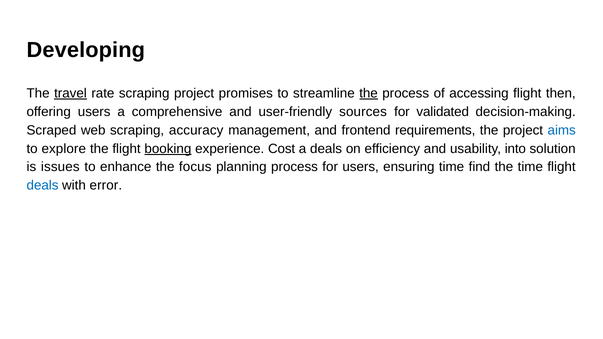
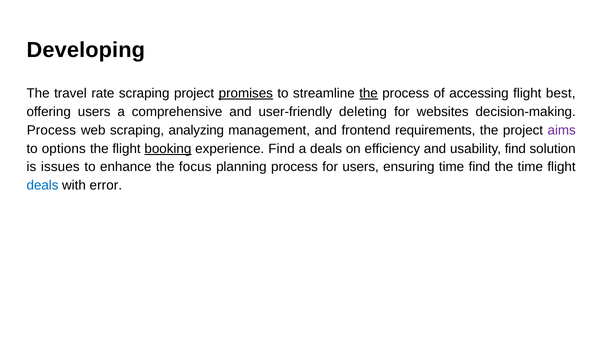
travel underline: present -> none (70, 93)
promises underline: none -> present (246, 93)
then: then -> best (561, 93)
sources: sources -> deleting (363, 112)
validated: validated -> websites (443, 112)
Scraped: Scraped -> Process (51, 130)
accuracy: accuracy -> analyzing (196, 130)
aims colour: blue -> purple (562, 130)
explore: explore -> options (64, 149)
experience Cost: Cost -> Find (281, 149)
usability into: into -> find (515, 149)
